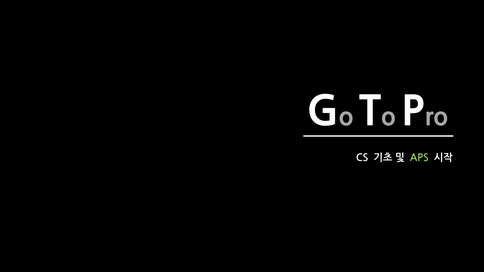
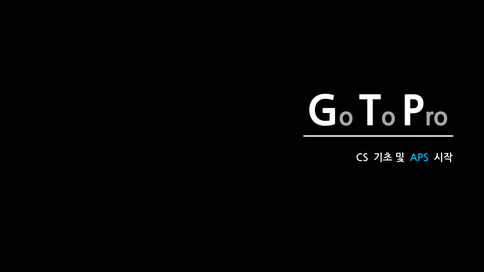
APS colour: light green -> light blue (419, 158)
